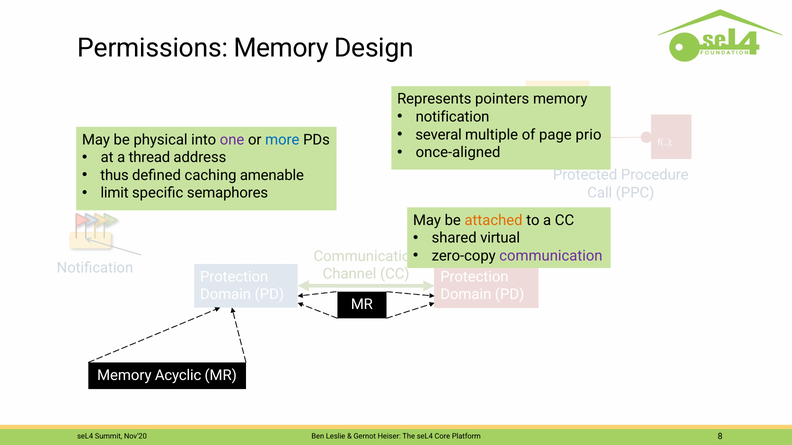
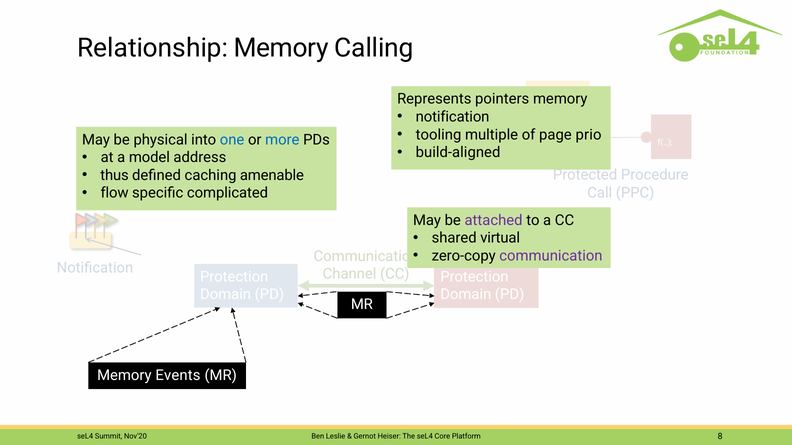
Permissions: Permissions -> Relationship (153, 48)
Design: Design -> Calling (374, 48)
several: several -> tooling (439, 135)
one colour: purple -> blue (232, 140)
once-aligned: once-aligned -> build-aligned (458, 153)
thread: thread -> model (149, 158)
limit: limit -> flow (115, 193)
semaphores: semaphores -> complicated (228, 193)
attached colour: orange -> purple (494, 220)
Acyclic: Acyclic -> Events (178, 376)
